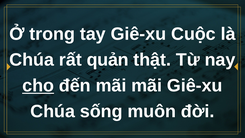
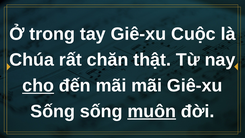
quản: quản -> chăn (108, 60)
Chúa: Chúa -> Sống (53, 111)
muôn underline: none -> present (152, 111)
